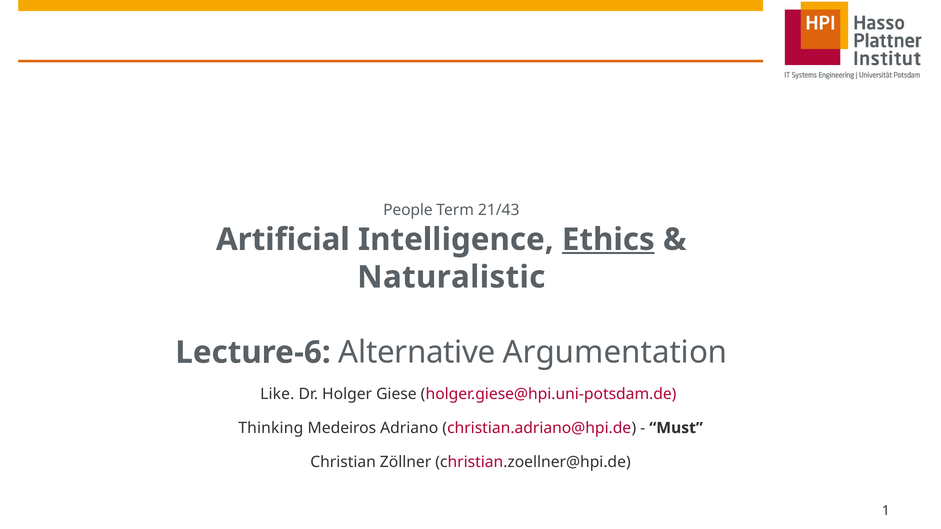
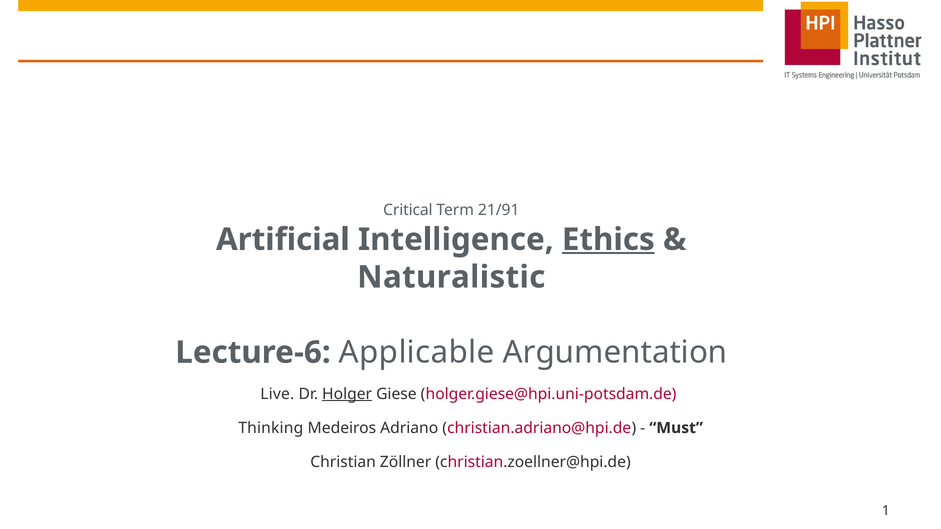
People: People -> Critical (408, 210)
21/43: 21/43 -> 21/91 (499, 210)
Alternative: Alternative -> Applicable (417, 353)
Like: Like -> Live (277, 394)
Holger underline: none -> present (347, 394)
